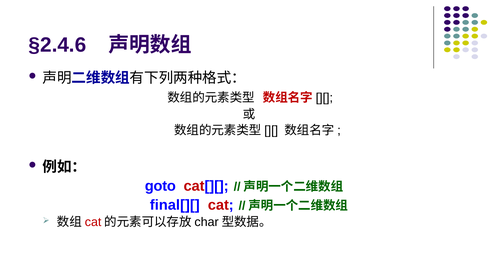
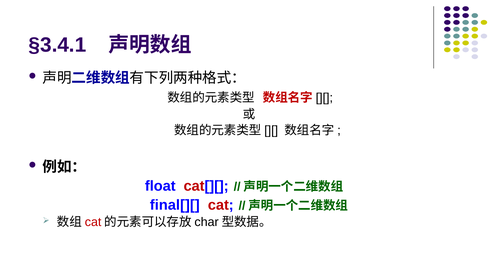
§2.4.6: §2.4.6 -> §3.4.1 (57, 45)
goto: goto -> float (160, 186)
